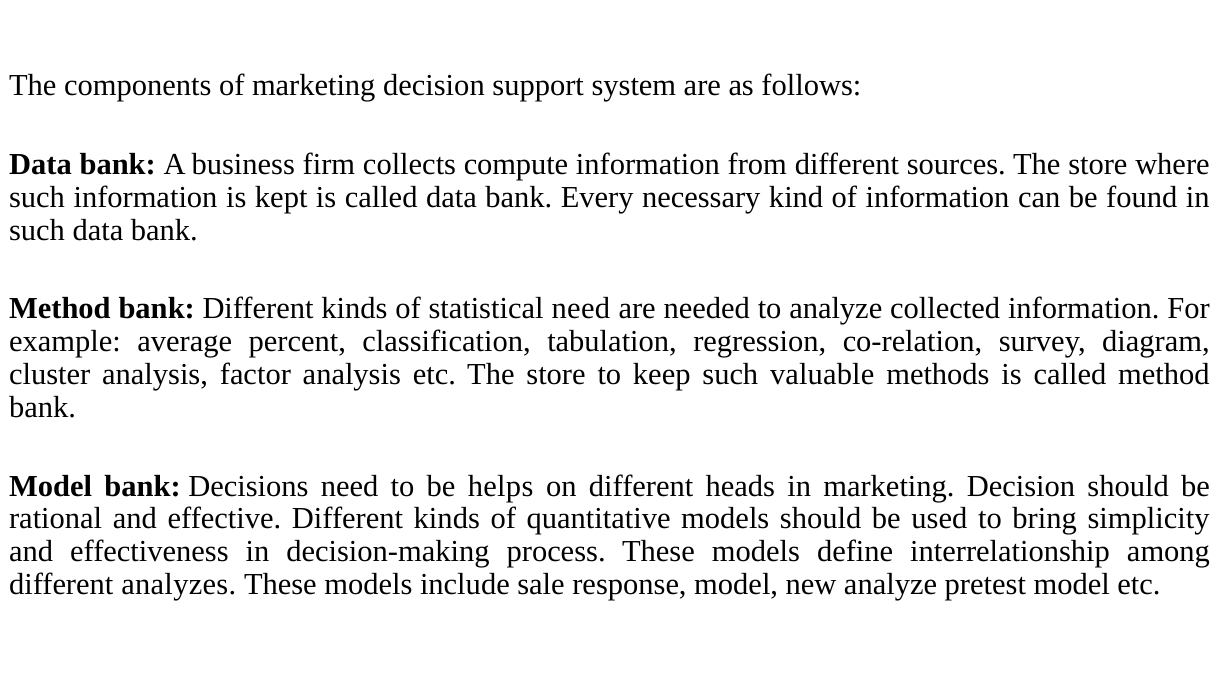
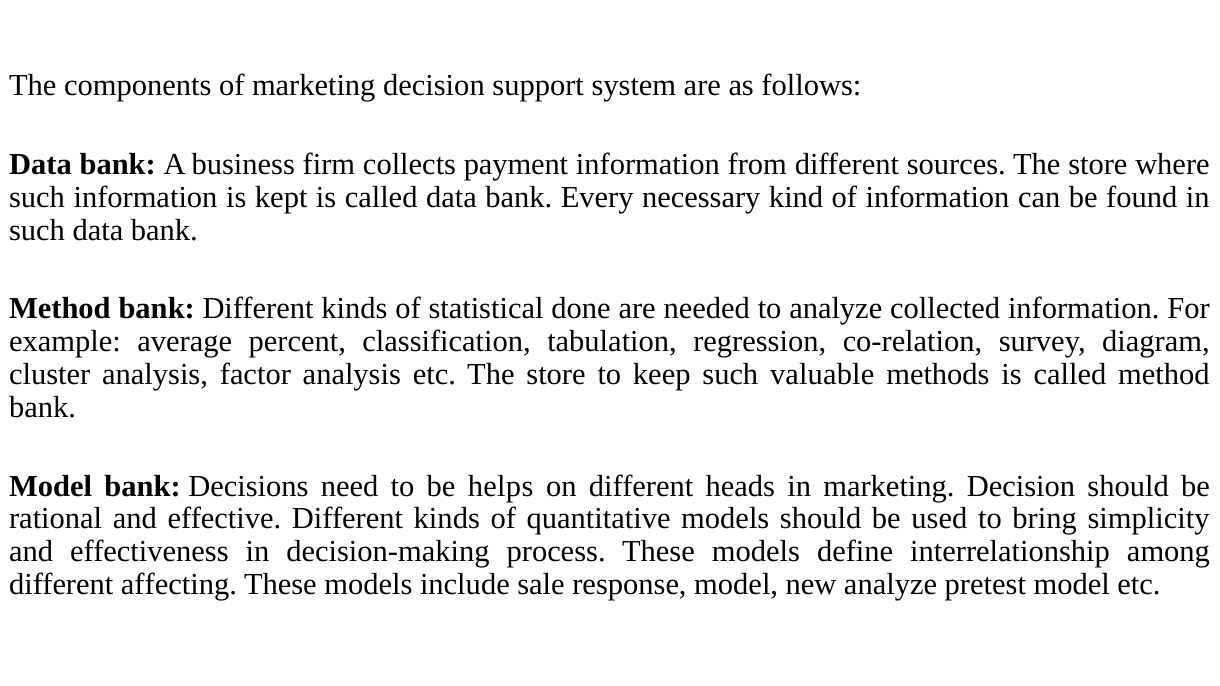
compute: compute -> payment (516, 164)
statistical need: need -> done (581, 309)
analyzes: analyzes -> affecting (179, 585)
